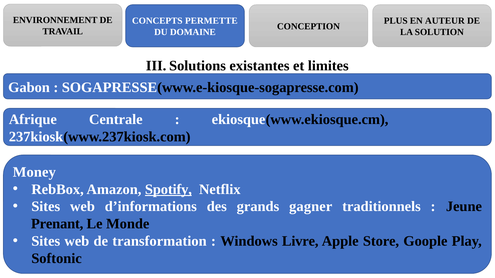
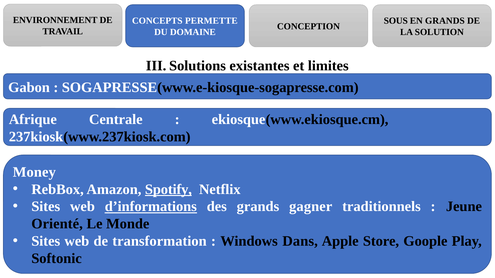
PLUS: PLUS -> SOUS (396, 21)
EN AUTEUR: AUTEUR -> GRANDS (445, 21)
d’informations underline: none -> present (151, 207)
Prenant: Prenant -> Orienté (57, 224)
Livre: Livre -> Dans (300, 242)
